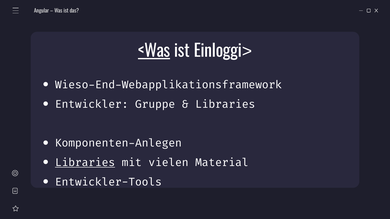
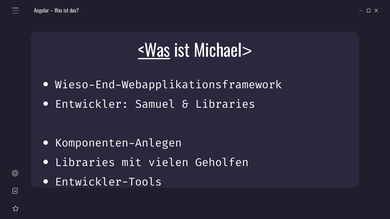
Einloggi: Einloggi -> Michael (218, 51)
Gruppe: Gruppe -> Samuel (155, 104)
Libraries underline: present -> none (85, 163)
Material: Material -> Geholfen (222, 163)
